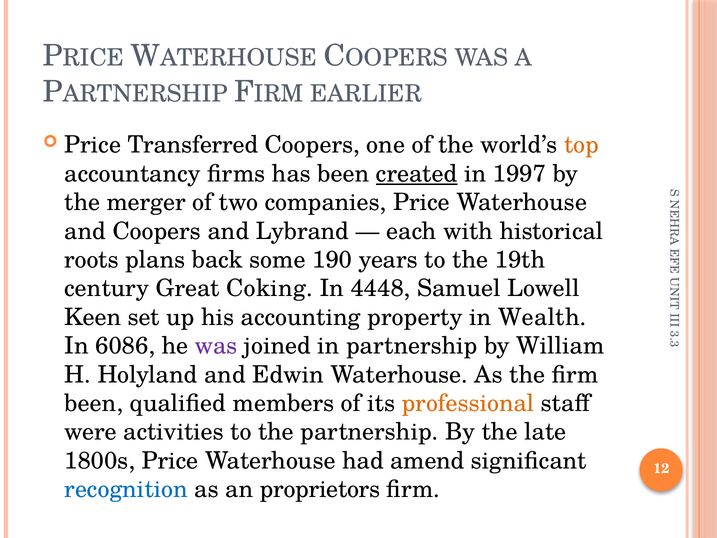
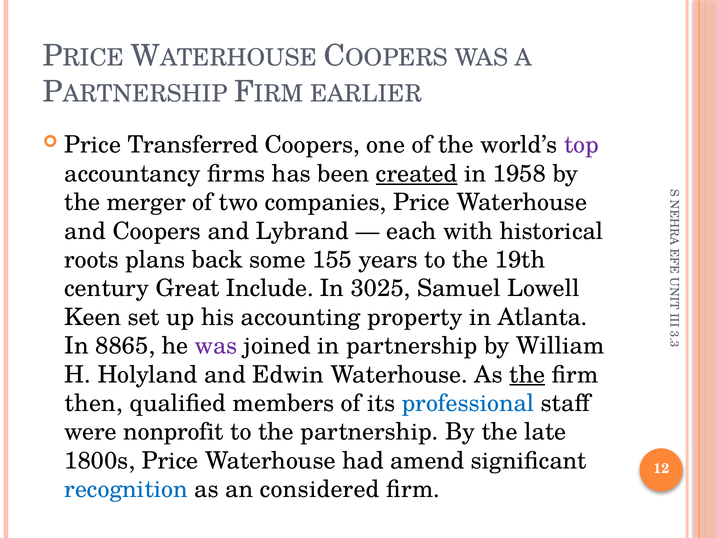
top colour: orange -> purple (582, 145)
1997: 1997 -> 1958 (519, 174)
190: 190 -> 155 (332, 260)
Coking: Coking -> Include (270, 288)
4448: 4448 -> 3025 (381, 288)
Wealth: Wealth -> Atlanta (543, 317)
6086: 6086 -> 8865 (125, 346)
the underline: none -> present (527, 374)
been: been -> then (94, 403)
professional colour: orange -> blue (468, 403)
activities: activities -> nonprofit (174, 432)
proprietors: proprietors -> considered (320, 489)
